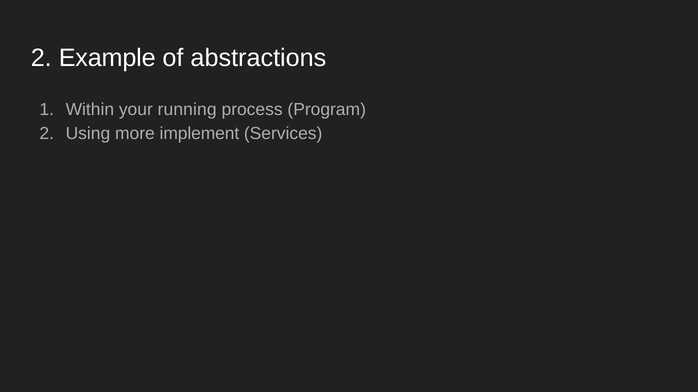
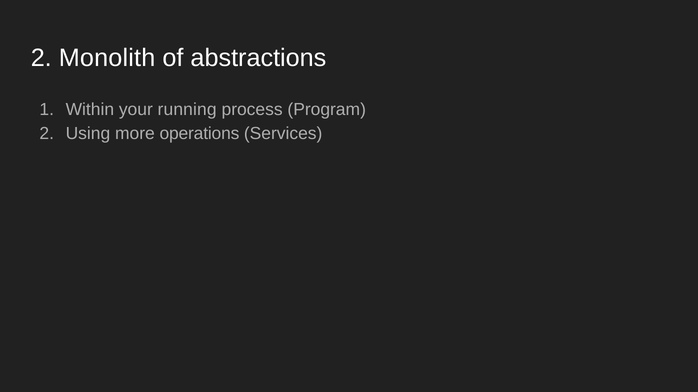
Example: Example -> Monolith (107, 58)
implement: implement -> operations (199, 134)
